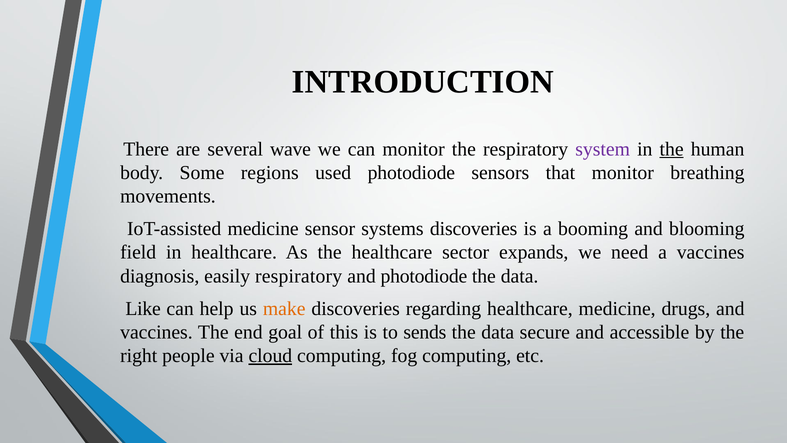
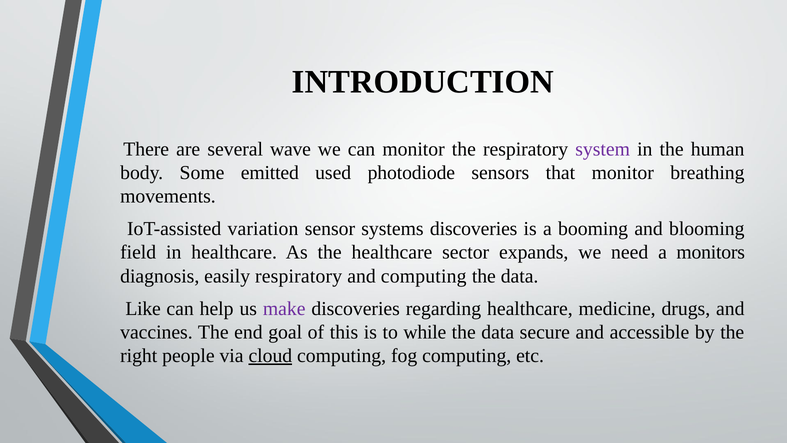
the underline: present -> none (672, 149)
regions: regions -> emitted (270, 173)
IoT-assisted medicine: medicine -> variation (263, 229)
a vaccines: vaccines -> monitors (711, 252)
and photodiode: photodiode -> computing (424, 276)
make colour: orange -> purple (284, 308)
sends: sends -> while (425, 332)
